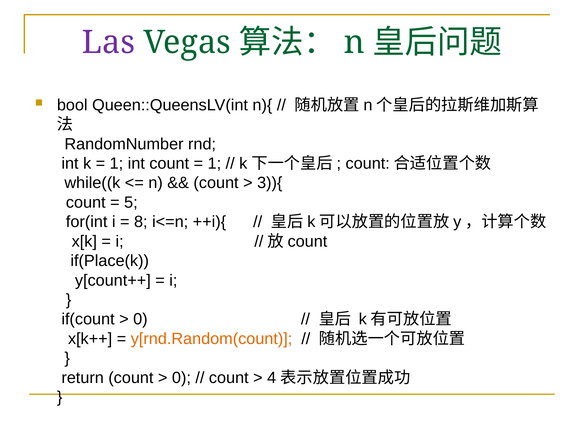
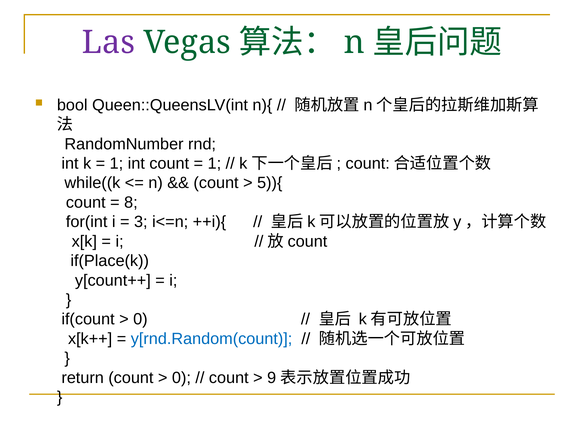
3)){: 3)){ -> 5)){ (270, 183)
5: 5 -> 8 (131, 202)
8: 8 -> 3 (141, 222)
y[rnd.Random(count colour: orange -> blue (212, 339)
4: 4 -> 9 (272, 378)
